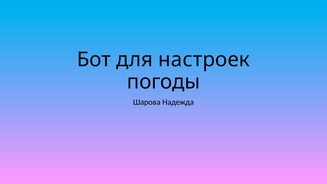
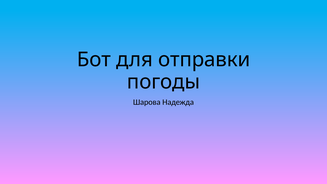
настроек: настроек -> отправки (204, 60)
